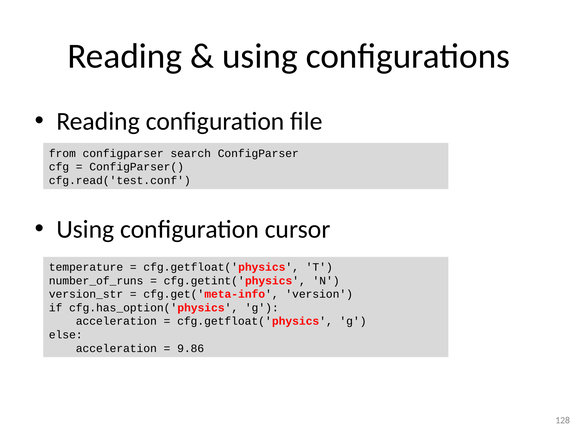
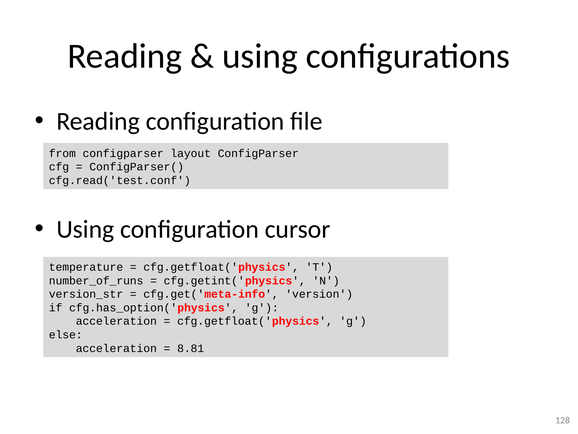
search: search -> layout (191, 153)
9.86: 9.86 -> 8.81 (191, 348)
